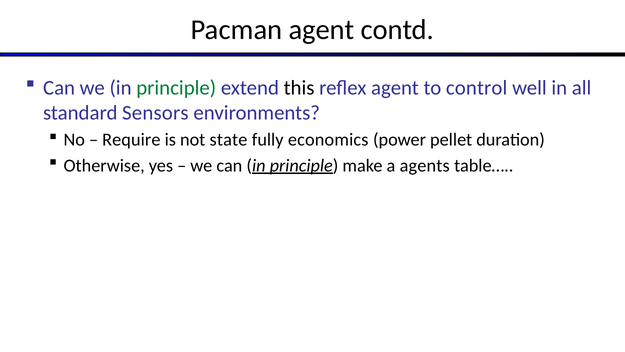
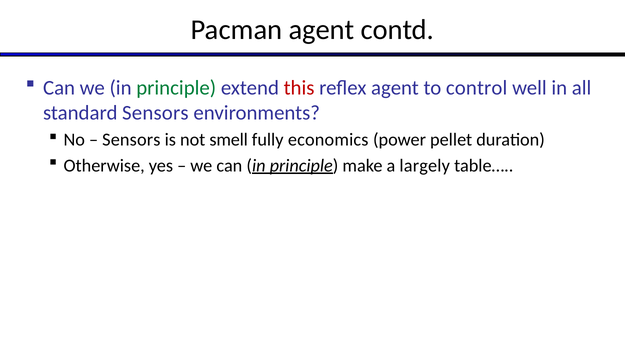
this colour: black -> red (299, 88)
Require: Require -> Sensors (131, 140)
state: state -> smell (229, 140)
agents: agents -> largely (425, 165)
